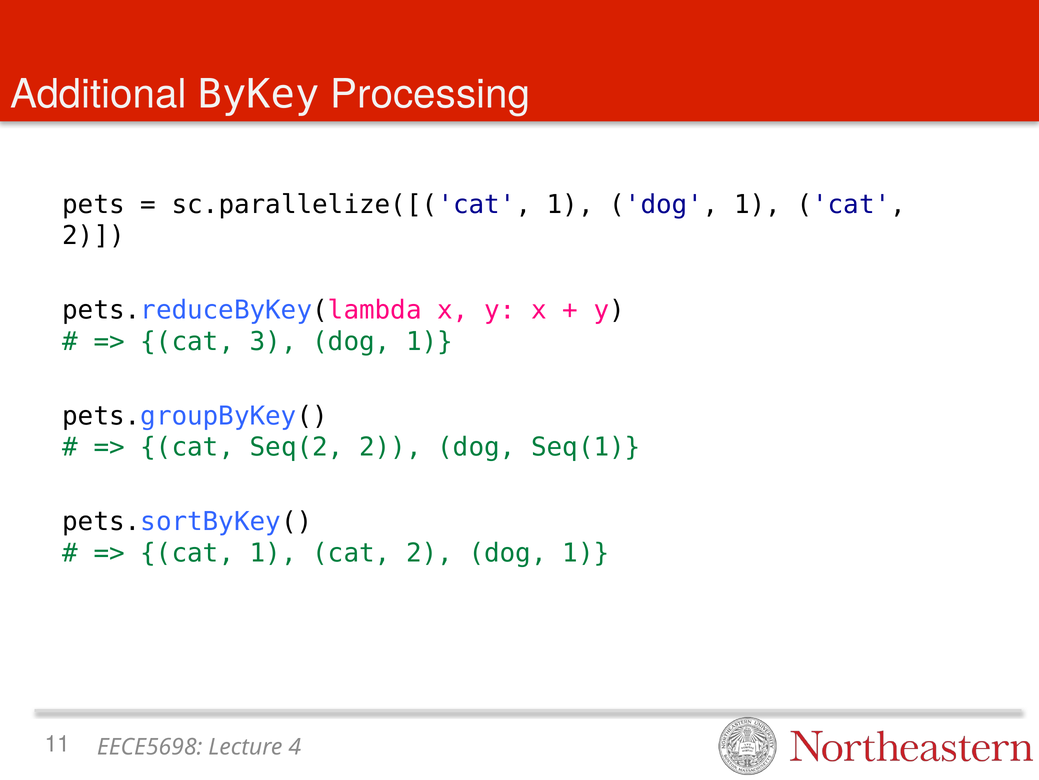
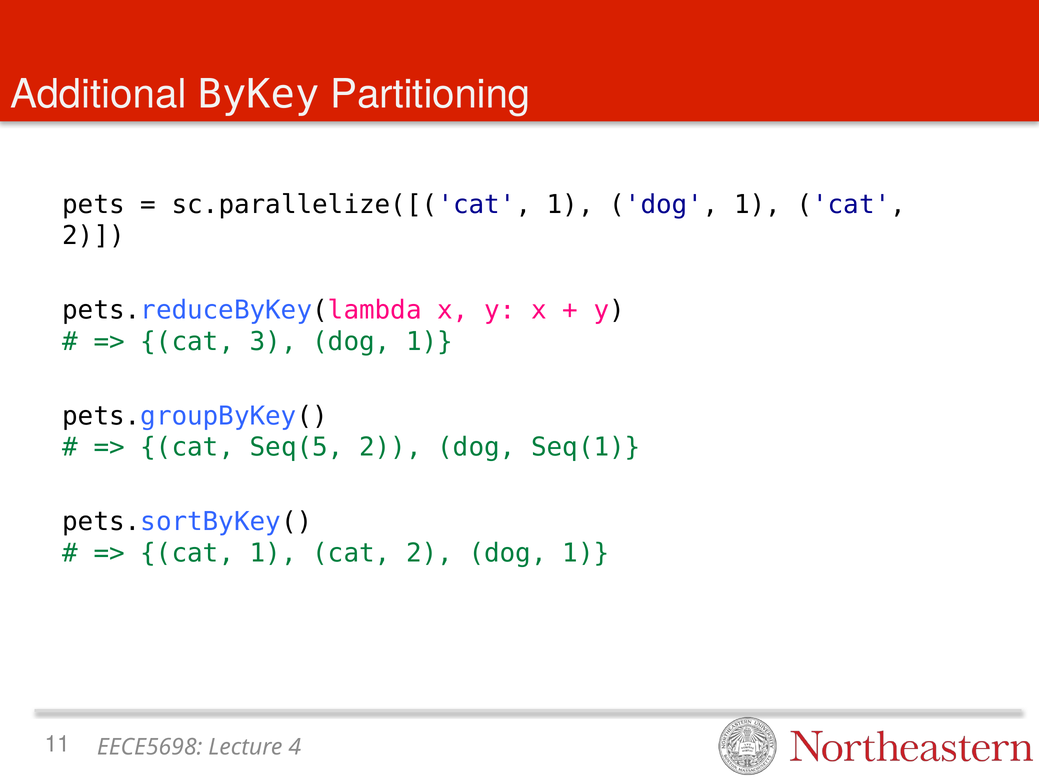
Processing: Processing -> Partitioning (430, 95)
Seq(2: Seq(2 -> Seq(5 (297, 447)
